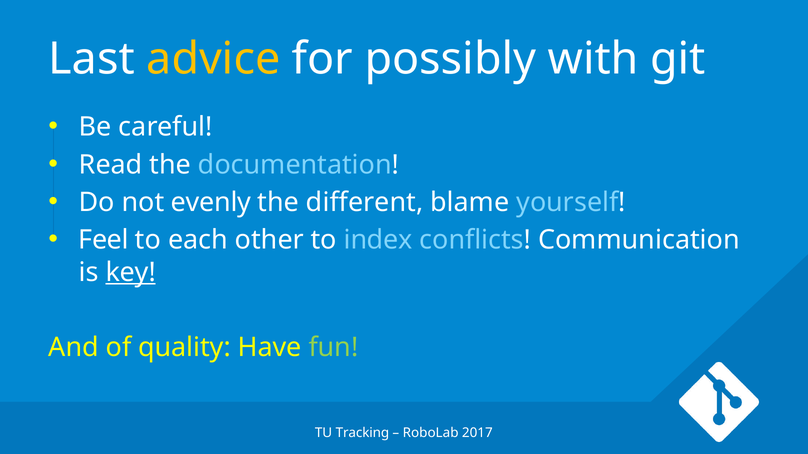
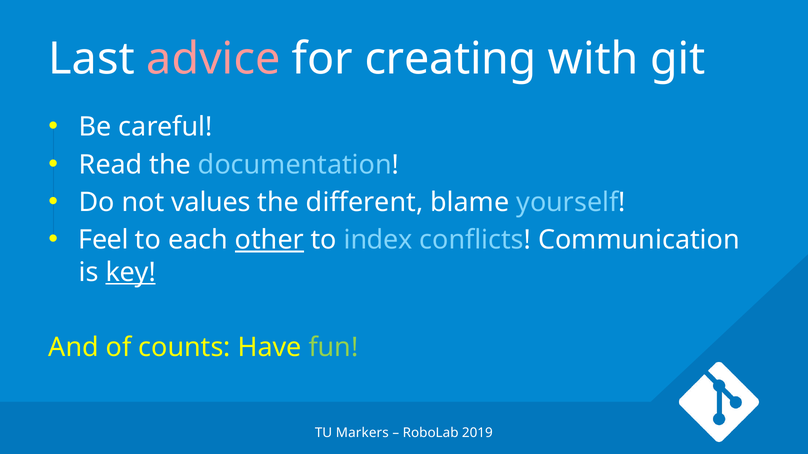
advice colour: yellow -> pink (213, 59)
possibly: possibly -> creating (450, 59)
evenly: evenly -> values (211, 203)
other underline: none -> present (269, 240)
quality: quality -> counts (185, 348)
Tracking: Tracking -> Markers (362, 433)
2017: 2017 -> 2019 (477, 433)
